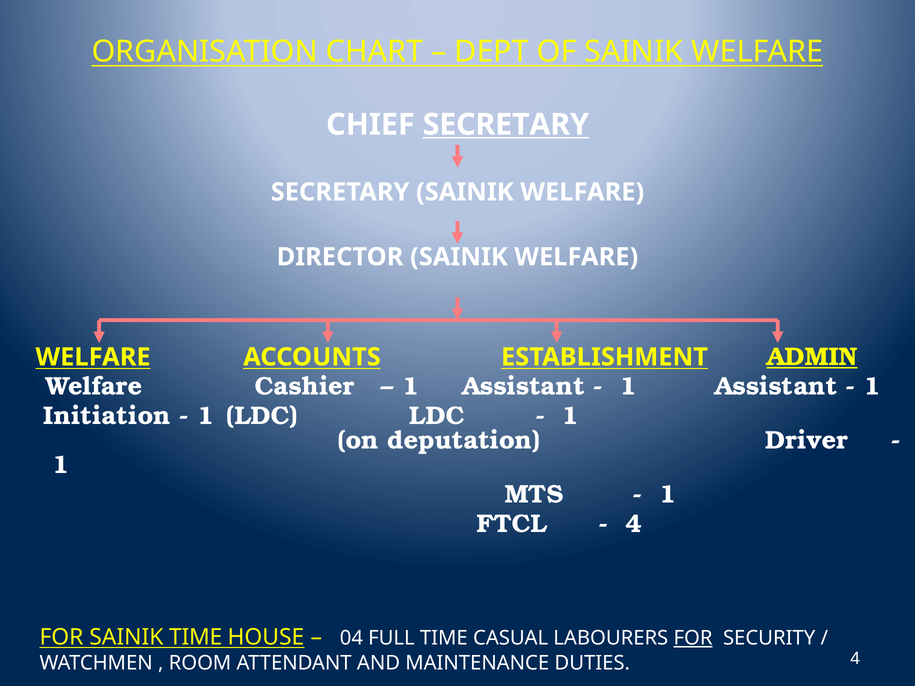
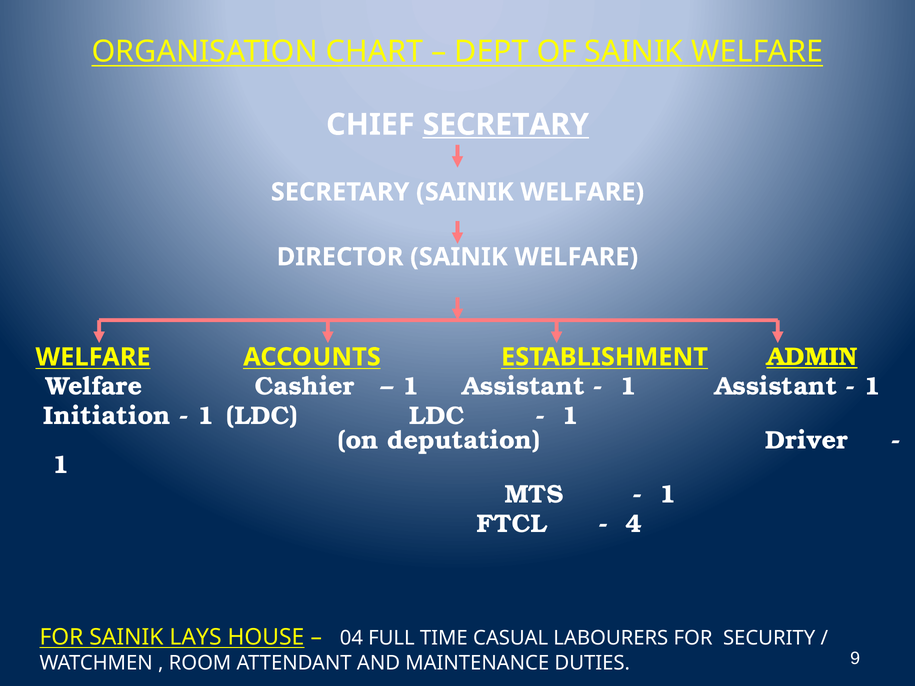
SAINIK TIME: TIME -> LAYS (196, 637)
FOR underline: present -> none (693, 638)
DUTIES 4: 4 -> 9 (855, 659)
